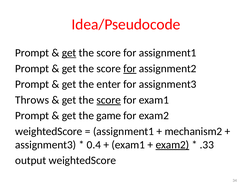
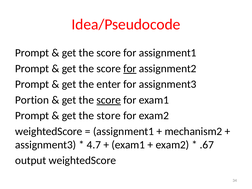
get underline: present -> none (69, 53)
Throws: Throws -> Portion (32, 100)
game: game -> store (109, 116)
0.4: 0.4 -> 4.7 (94, 145)
exam2 underline: present -> none (172, 145)
.33: .33 -> .67 (207, 145)
